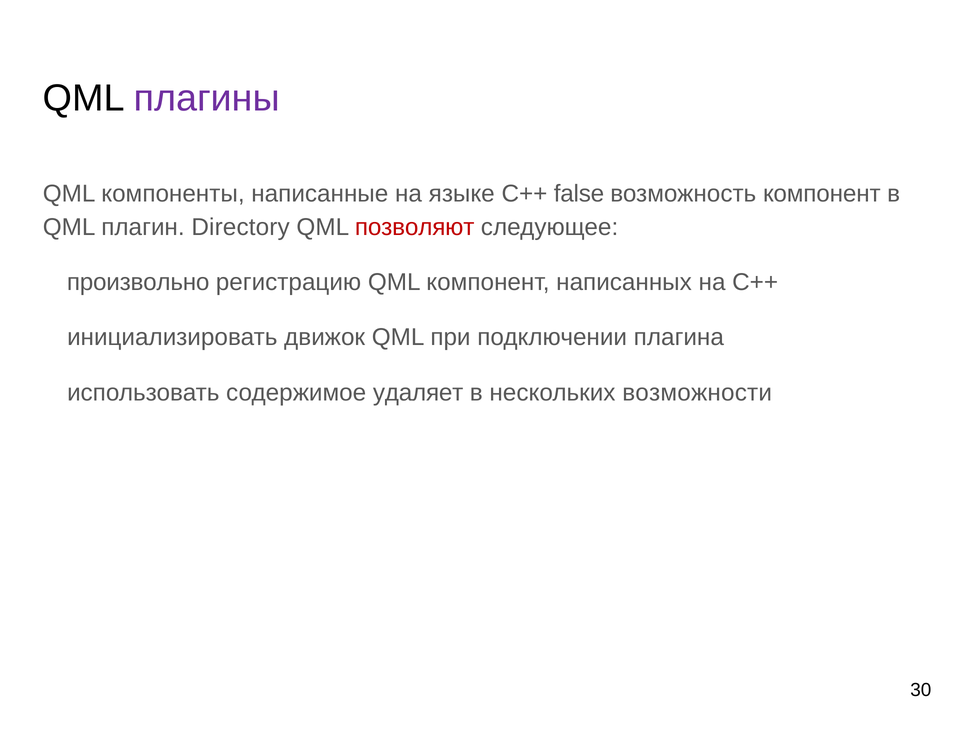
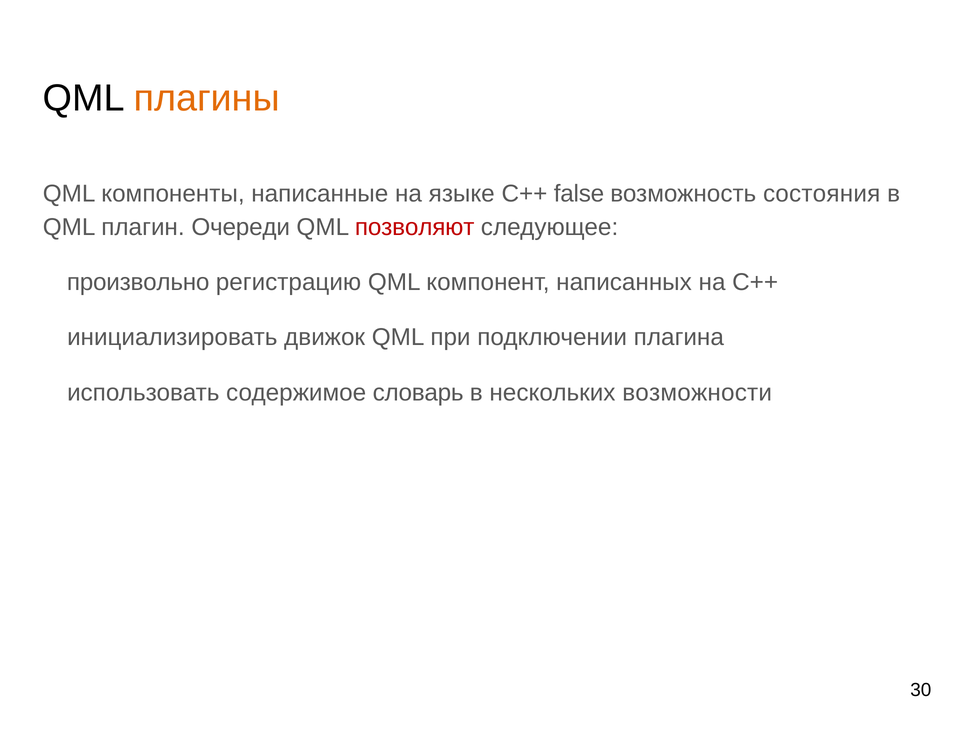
плагины colour: purple -> orange (207, 98)
возможность компонент: компонент -> состояния (822, 194)
Directory: Directory -> Очереди (241, 227)
удаляет: удаляет -> словарь (418, 393)
